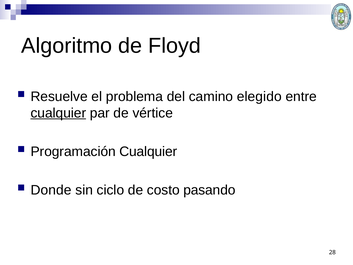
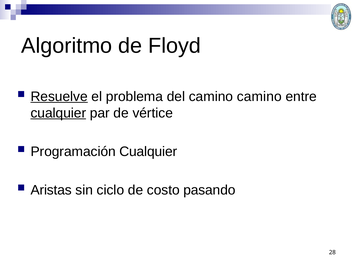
Resuelve underline: none -> present (59, 96)
camino elegido: elegido -> camino (259, 96)
Donde: Donde -> Aristas (51, 190)
